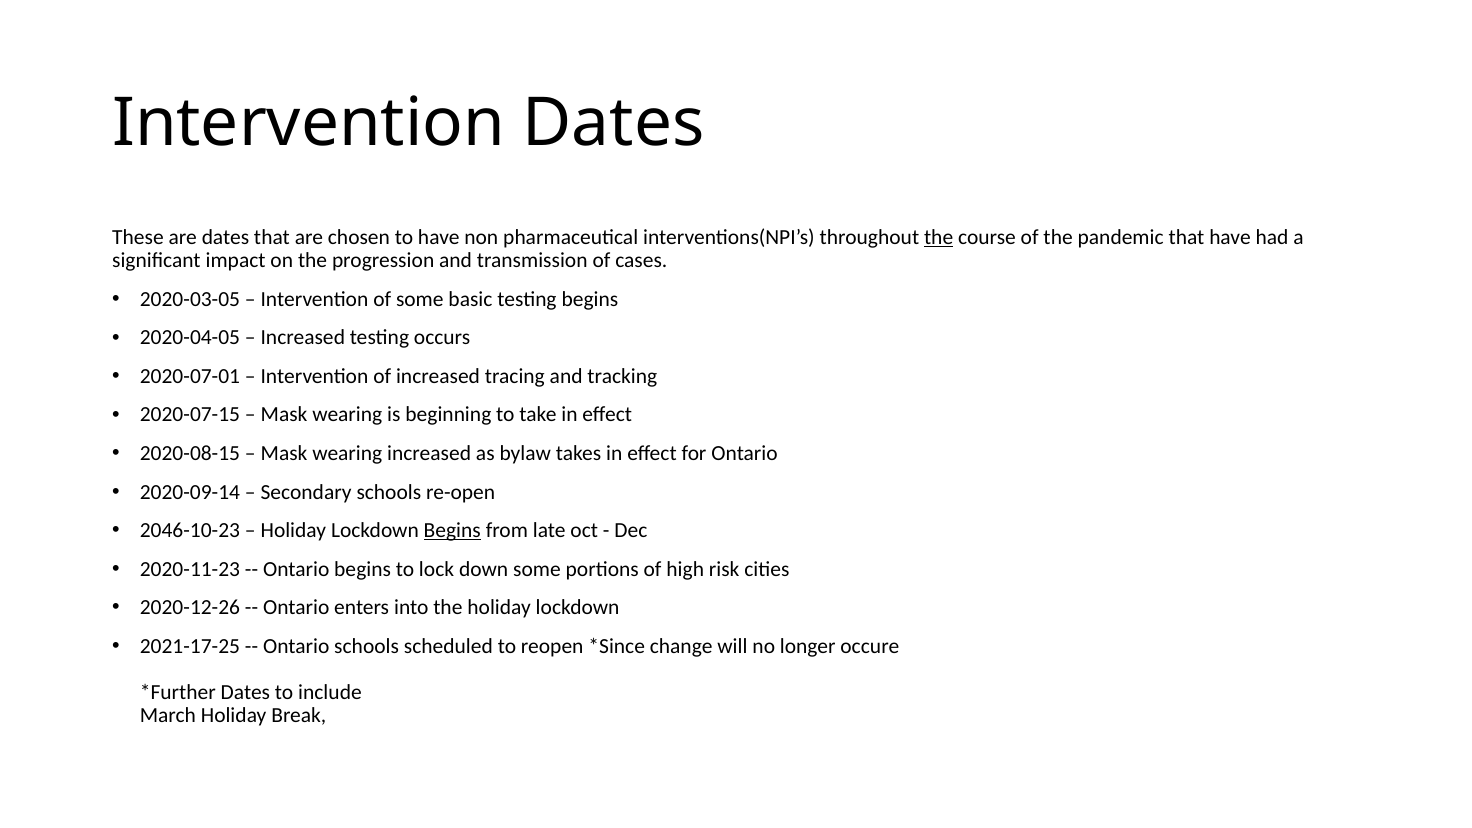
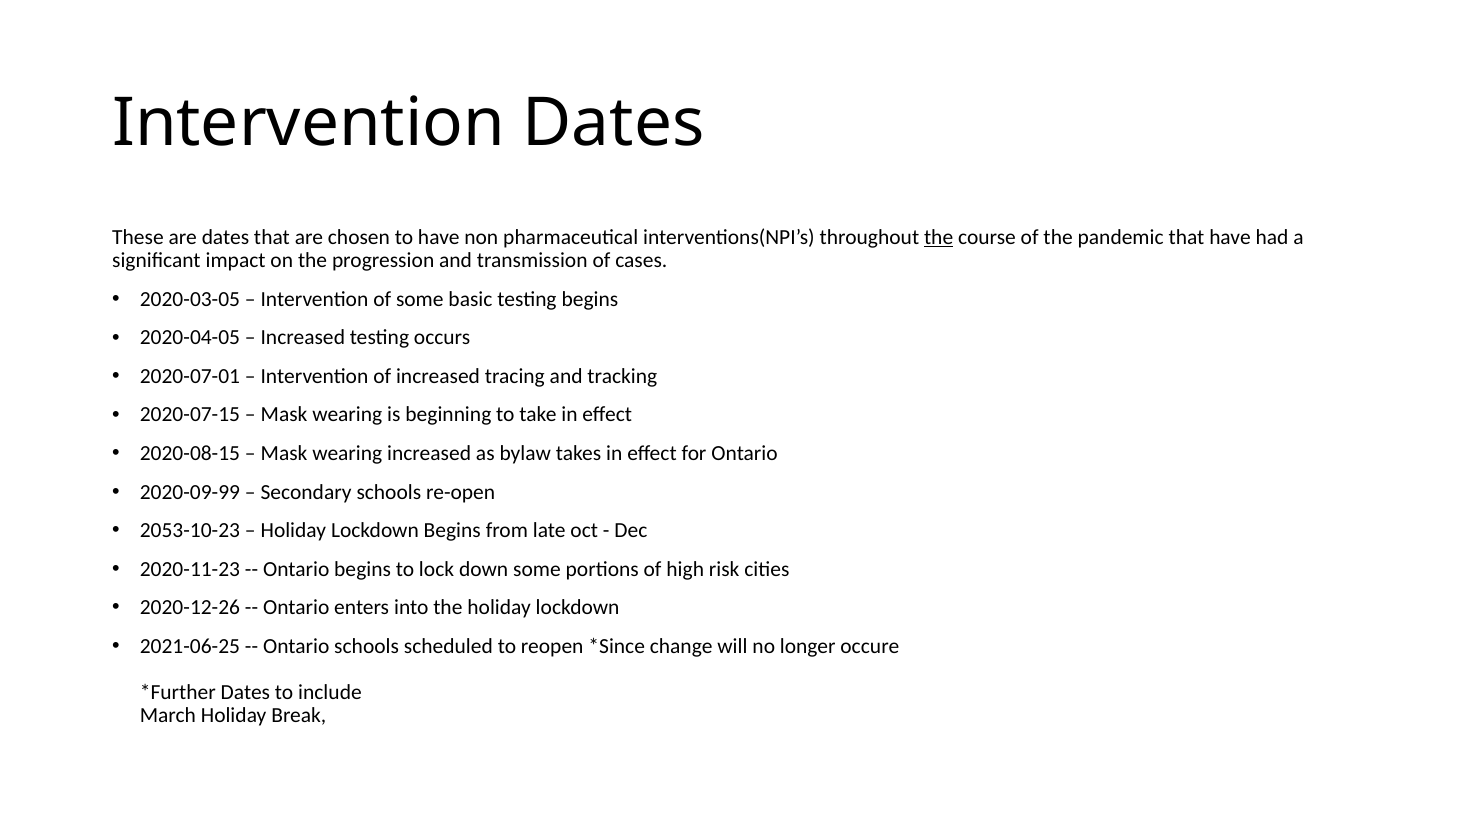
2020-09-14: 2020-09-14 -> 2020-09-99 (190, 492)
2046-10-23: 2046-10-23 -> 2053-10-23 (190, 530)
Begins underline: present -> none (452, 530)
2021-17-25: 2021-17-25 -> 2021-06-25 (190, 646)
